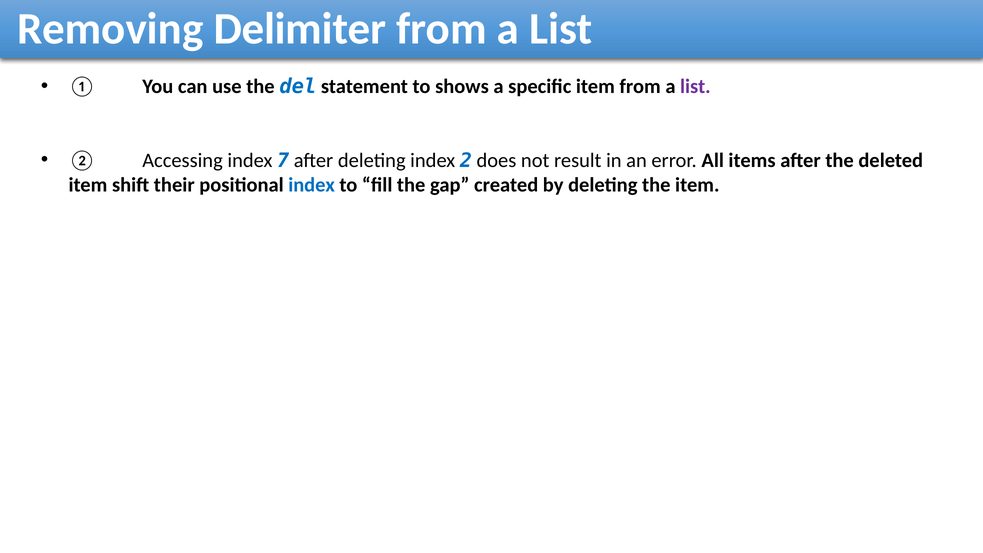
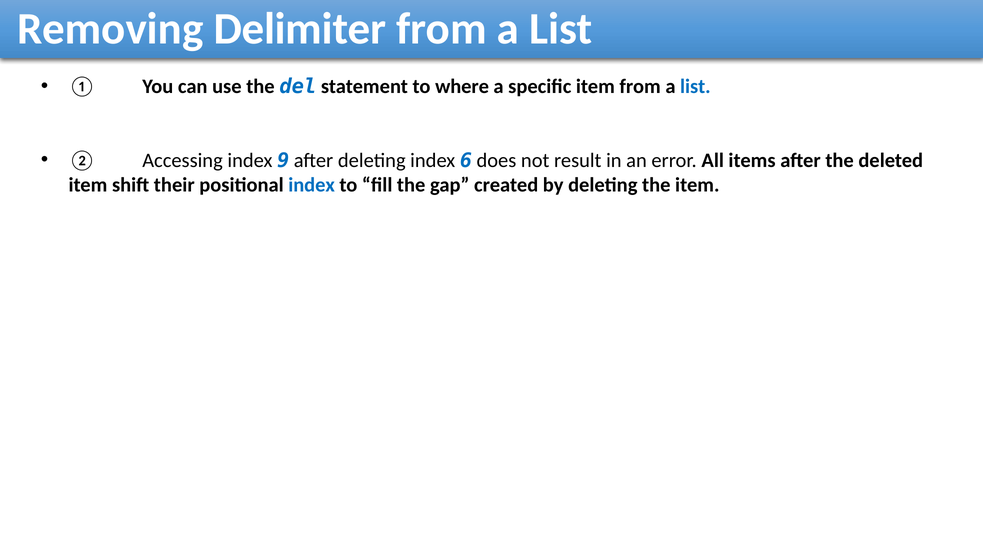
shows: shows -> where (462, 87)
list colour: purple -> blue (695, 87)
7: 7 -> 9 (283, 160)
2: 2 -> 6 (466, 160)
